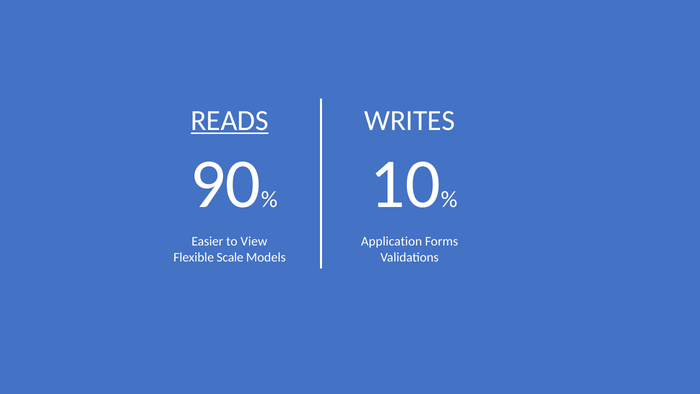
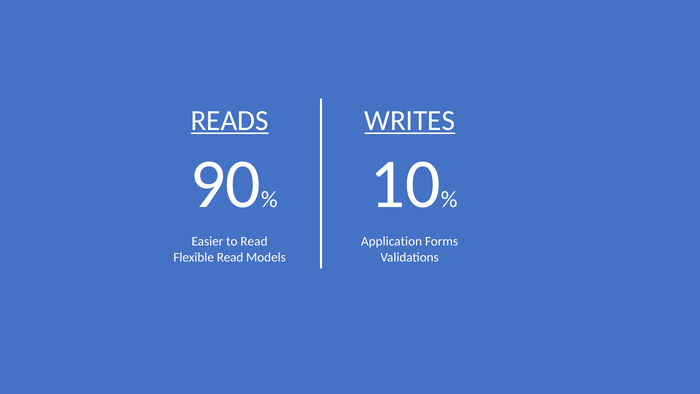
WRITES underline: none -> present (410, 121)
to View: View -> Read (254, 241)
Flexible Scale: Scale -> Read (230, 257)
